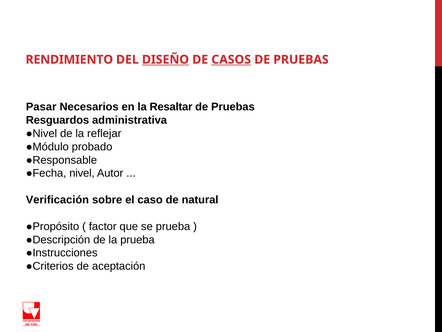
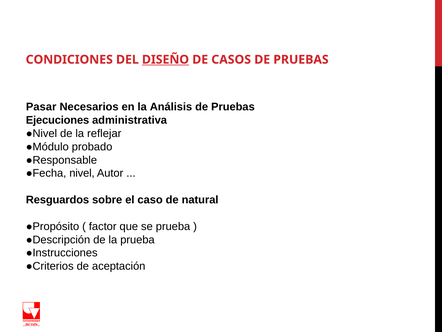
RENDIMIENTO: RENDIMIENTO -> CONDICIONES (69, 60)
CASOS underline: present -> none (231, 60)
Resaltar: Resaltar -> Análisis (171, 107)
Resguardos: Resguardos -> Ejecuciones (58, 120)
Verificación: Verificación -> Resguardos (58, 200)
